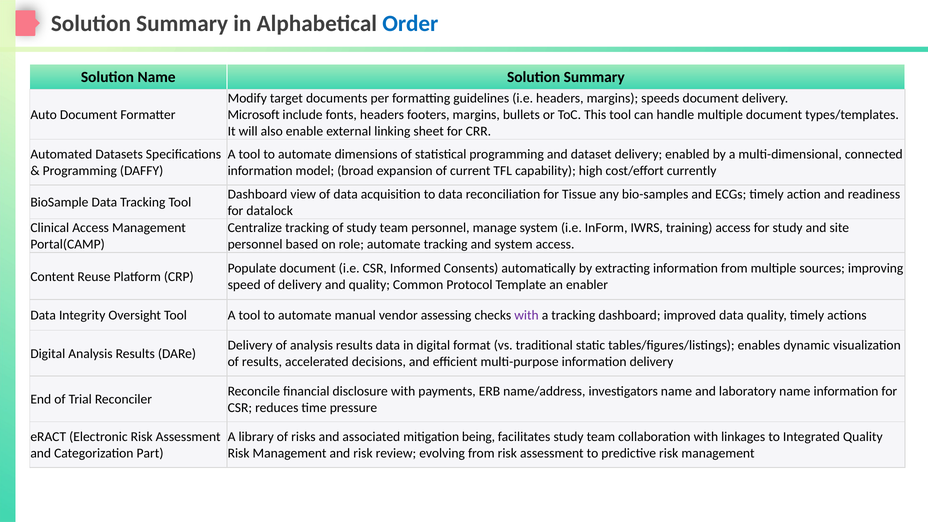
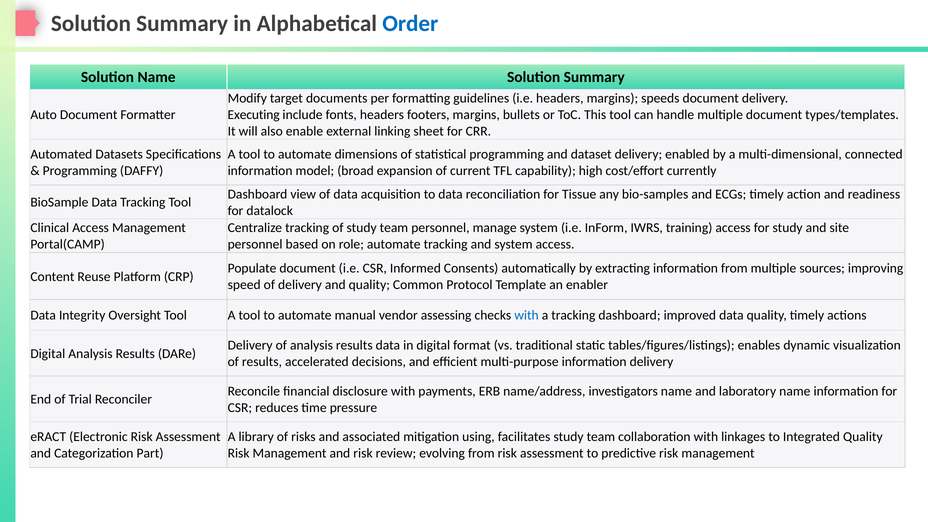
Microsoft: Microsoft -> Executing (254, 115)
with colour: purple -> blue (526, 315)
being: being -> using (478, 437)
